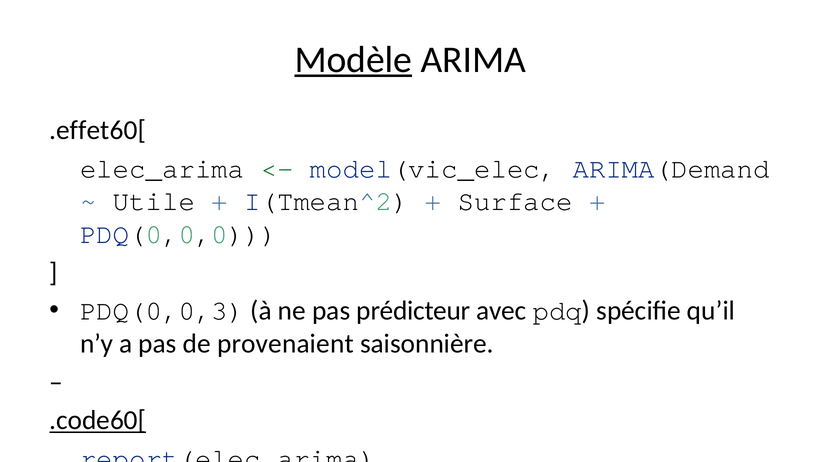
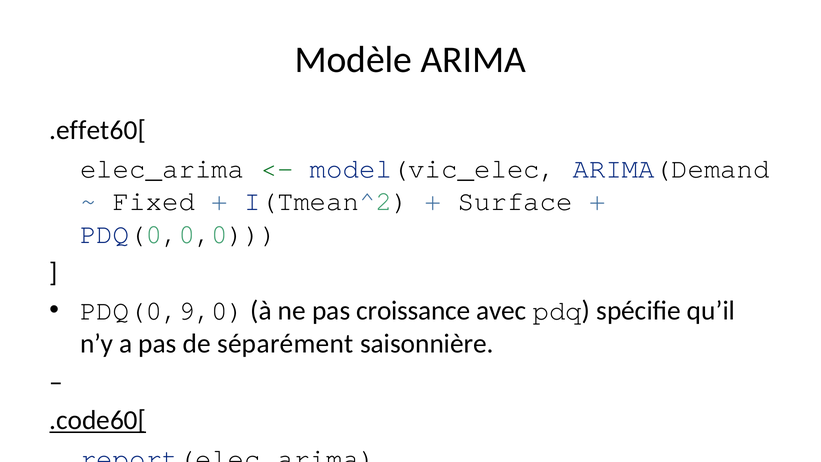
Modèle underline: present -> none (353, 60)
Utile: Utile -> Fixed (154, 201)
PDQ(0,0,3: PDQ(0,0,3 -> PDQ(0,9,0 (162, 311)
prédicteur: prédicteur -> croissance (413, 311)
provenaient: provenaient -> séparément (285, 344)
